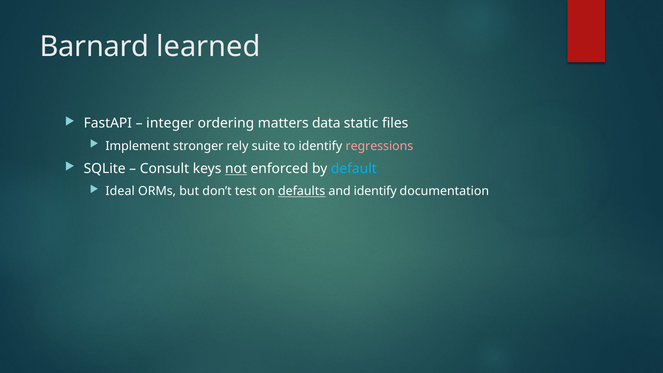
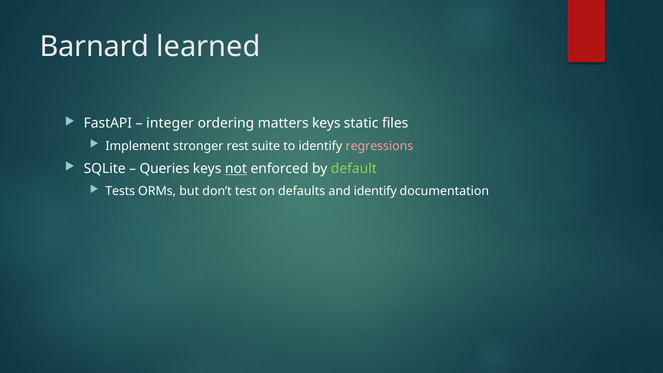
matters data: data -> keys (326, 123)
rely: rely -> rest (238, 146)
Consult: Consult -> Queries (165, 169)
default colour: light blue -> light green (354, 169)
Ideal: Ideal -> Tests (120, 191)
defaults underline: present -> none (302, 191)
